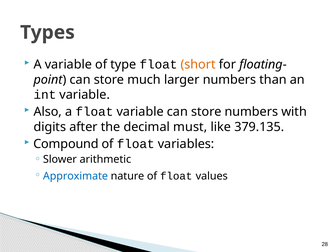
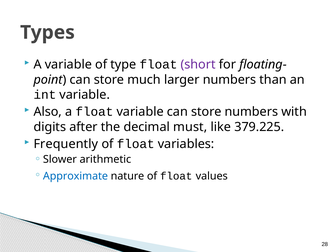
short colour: orange -> purple (198, 65)
379.135: 379.135 -> 379.225 (259, 127)
Compound: Compound -> Frequently (66, 144)
